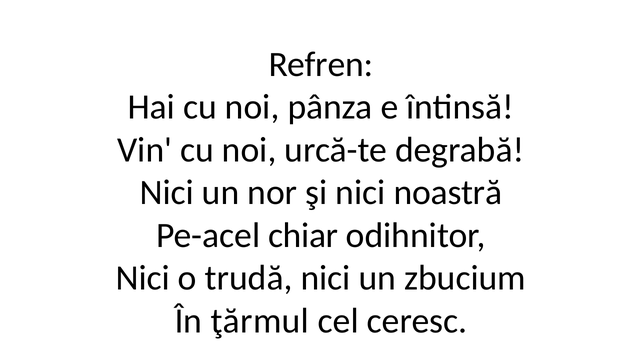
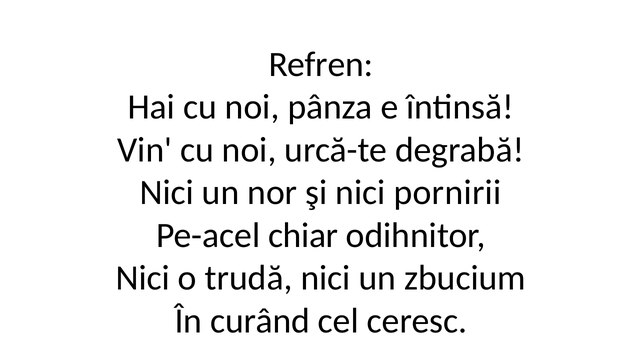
noastră: noastră -> pornirii (448, 193)
ţărmul: ţărmul -> curând (260, 321)
